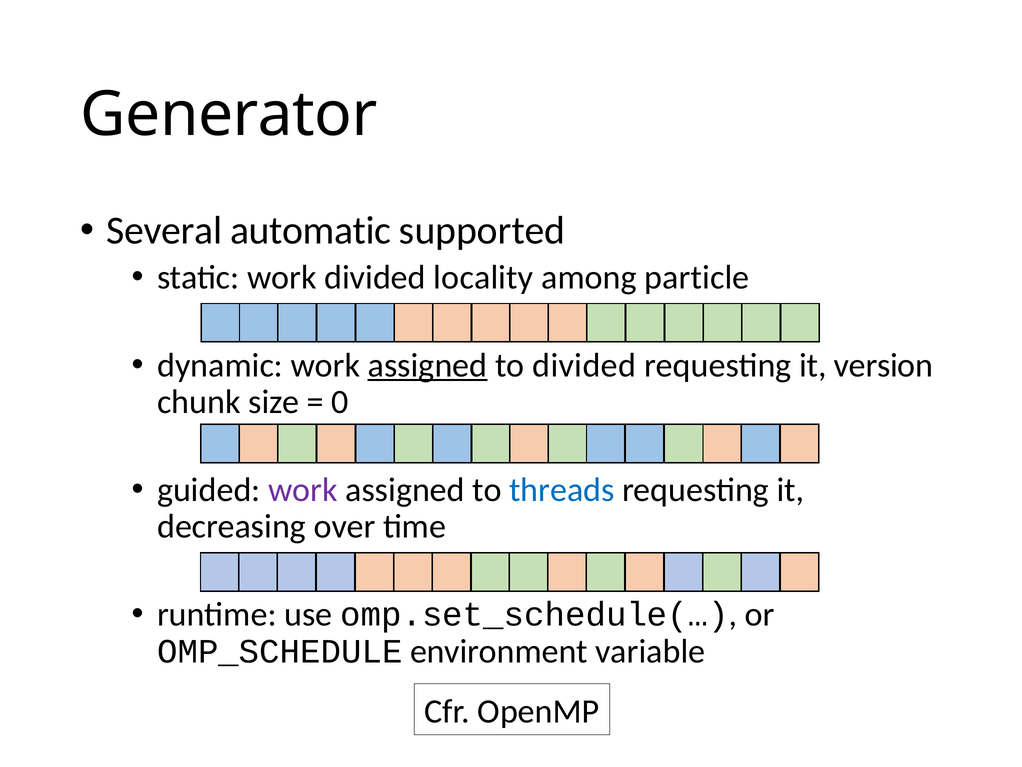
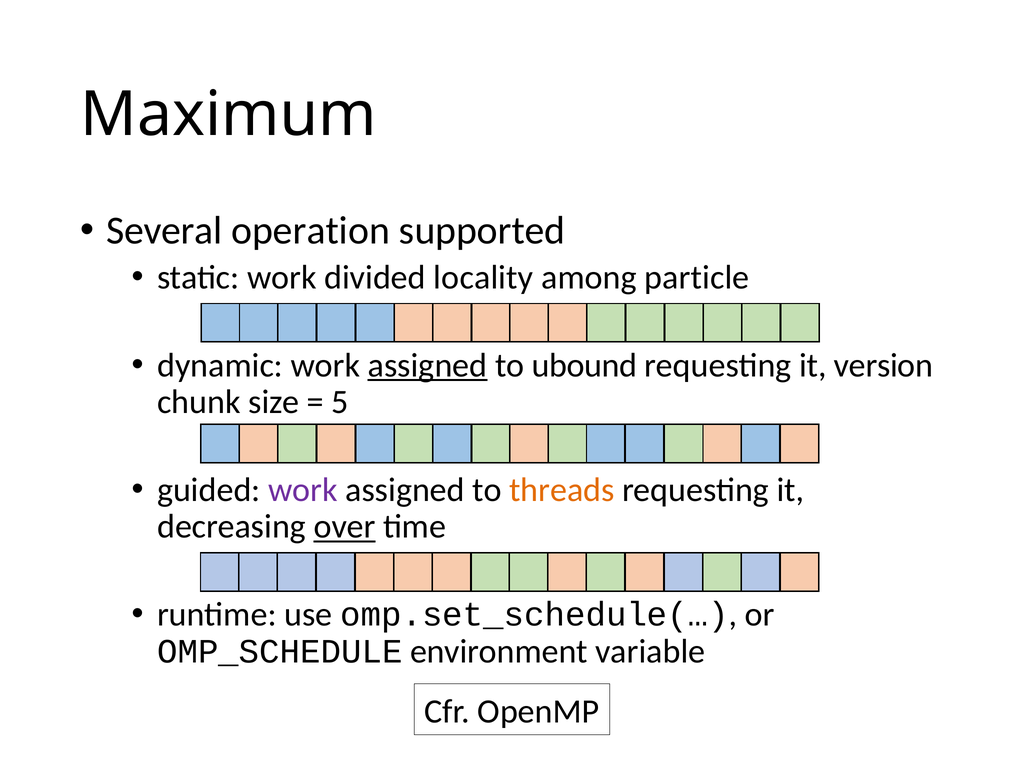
Generator: Generator -> Maximum (229, 114)
automatic: automatic -> operation (311, 230)
to divided: divided -> ubound (584, 365)
0: 0 -> 5 (340, 402)
threads colour: blue -> orange (562, 490)
over underline: none -> present (345, 526)
